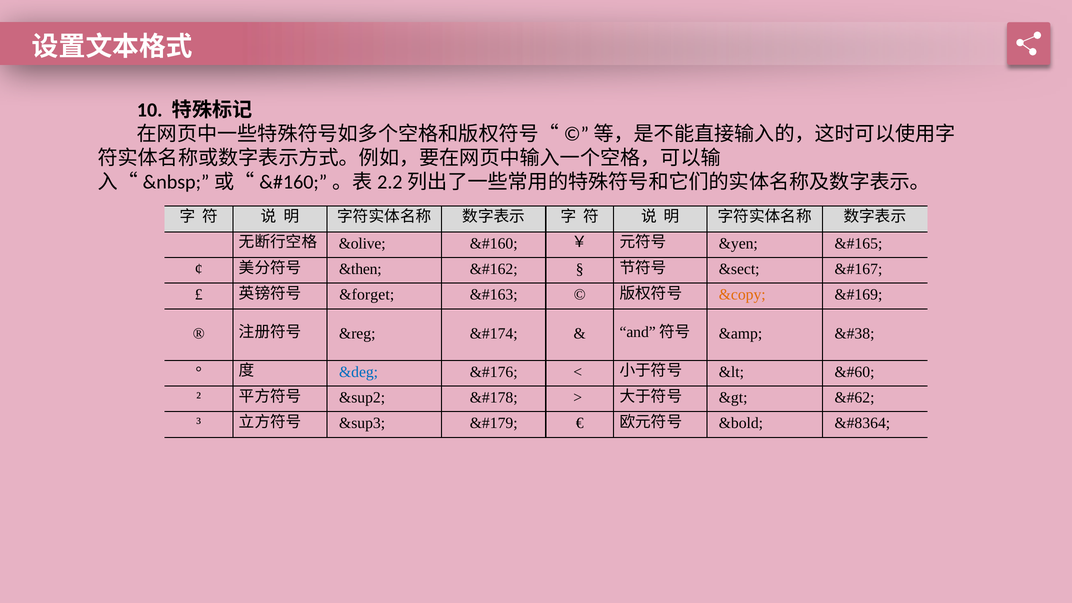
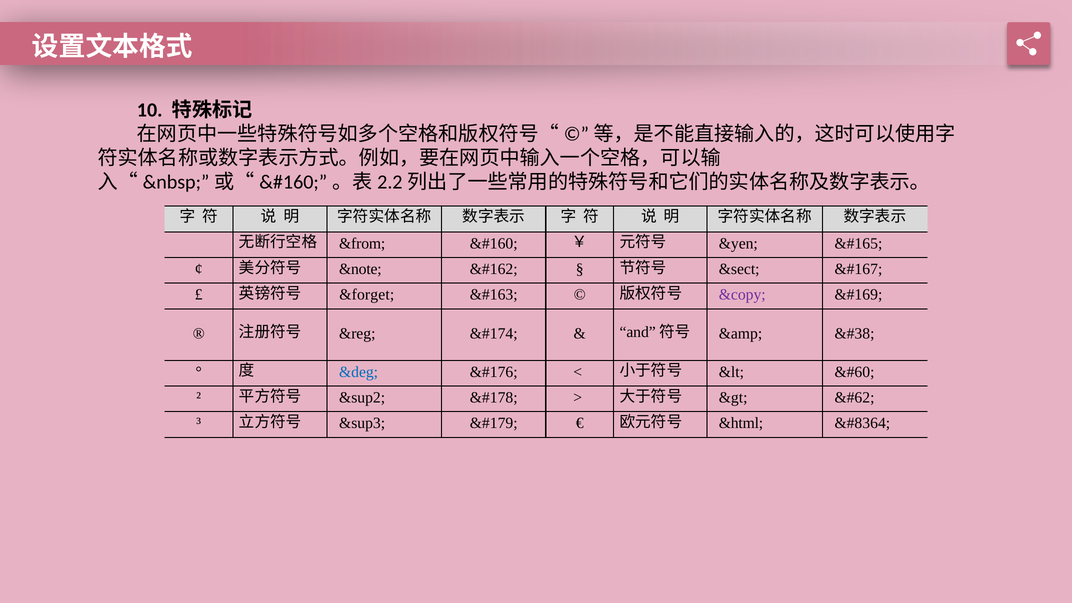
&olive: &olive -> &from (362, 243)
&then: &then -> &note (360, 269)
&copy colour: orange -> purple (742, 295)
&bold: &bold -> &html (741, 423)
